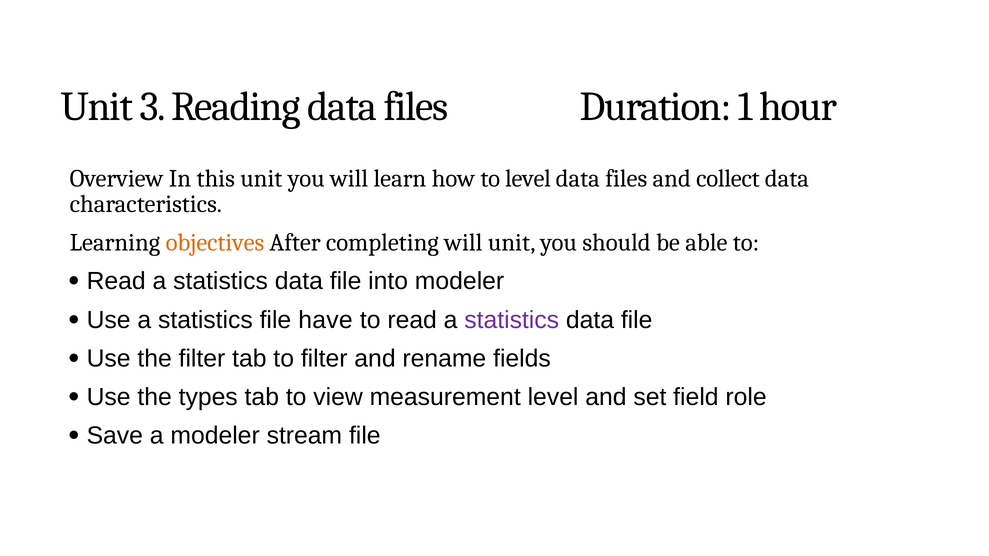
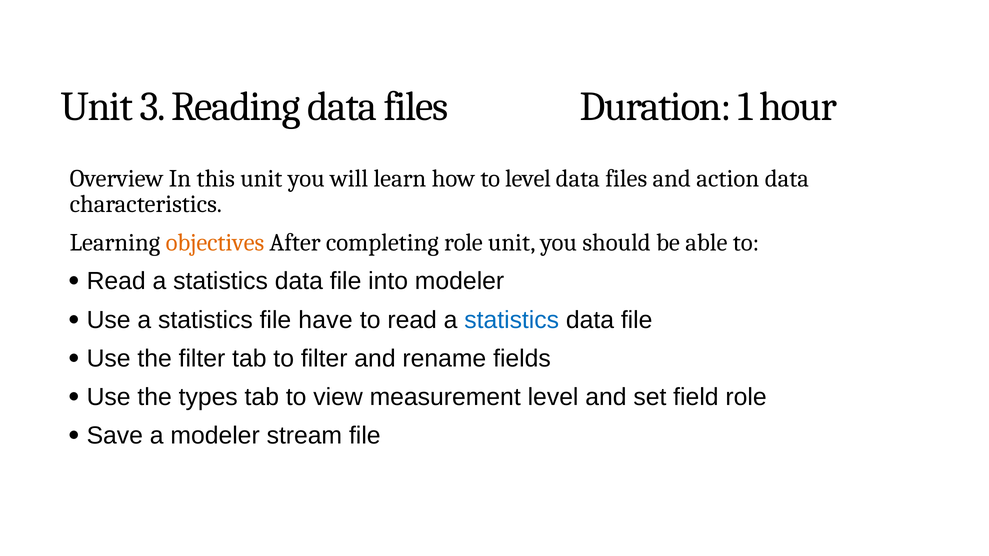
collect: collect -> action (728, 179)
completing will: will -> role (463, 243)
statistics colour: purple -> blue (512, 320)
